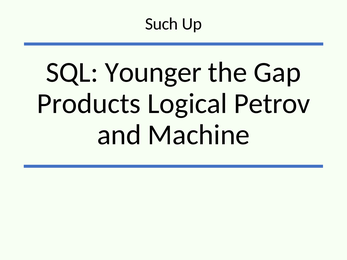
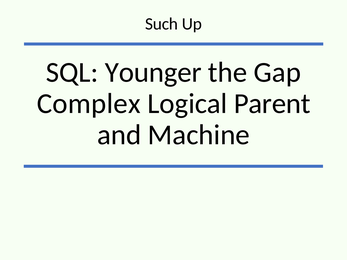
Products: Products -> Complex (89, 104)
Petrov: Petrov -> Parent (272, 104)
